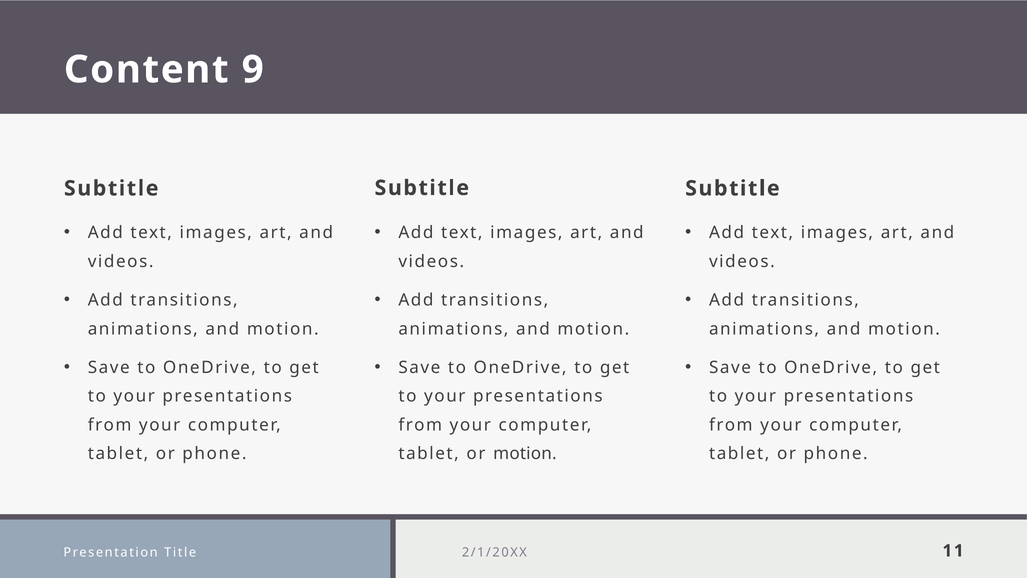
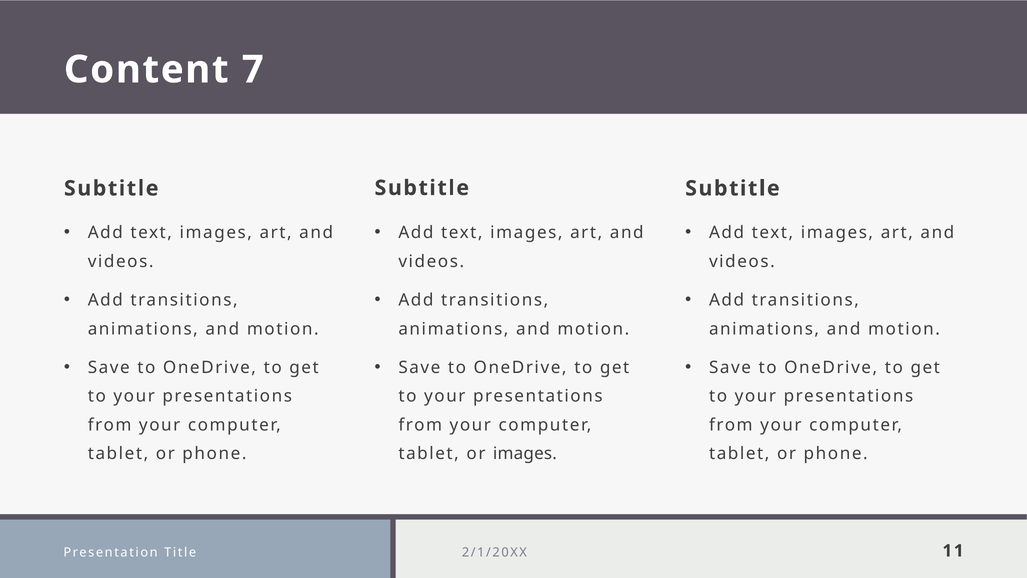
9: 9 -> 7 (253, 70)
or motion: motion -> images (525, 453)
